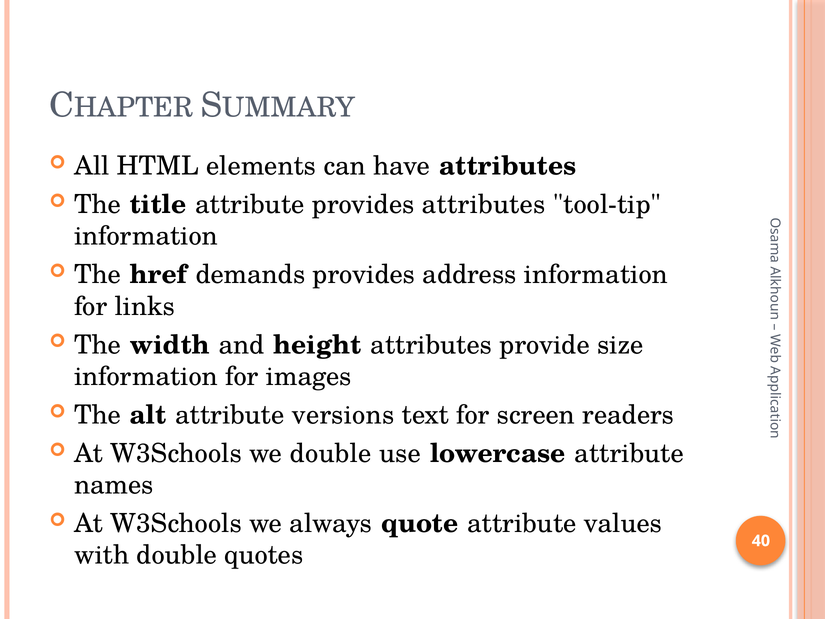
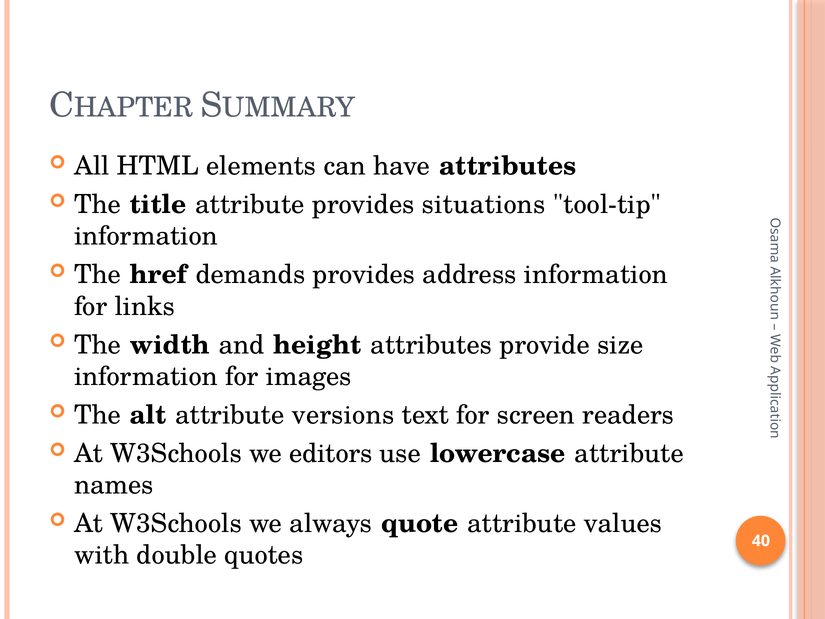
provides attributes: attributes -> situations (484, 205)
we double: double -> editors (331, 453)
